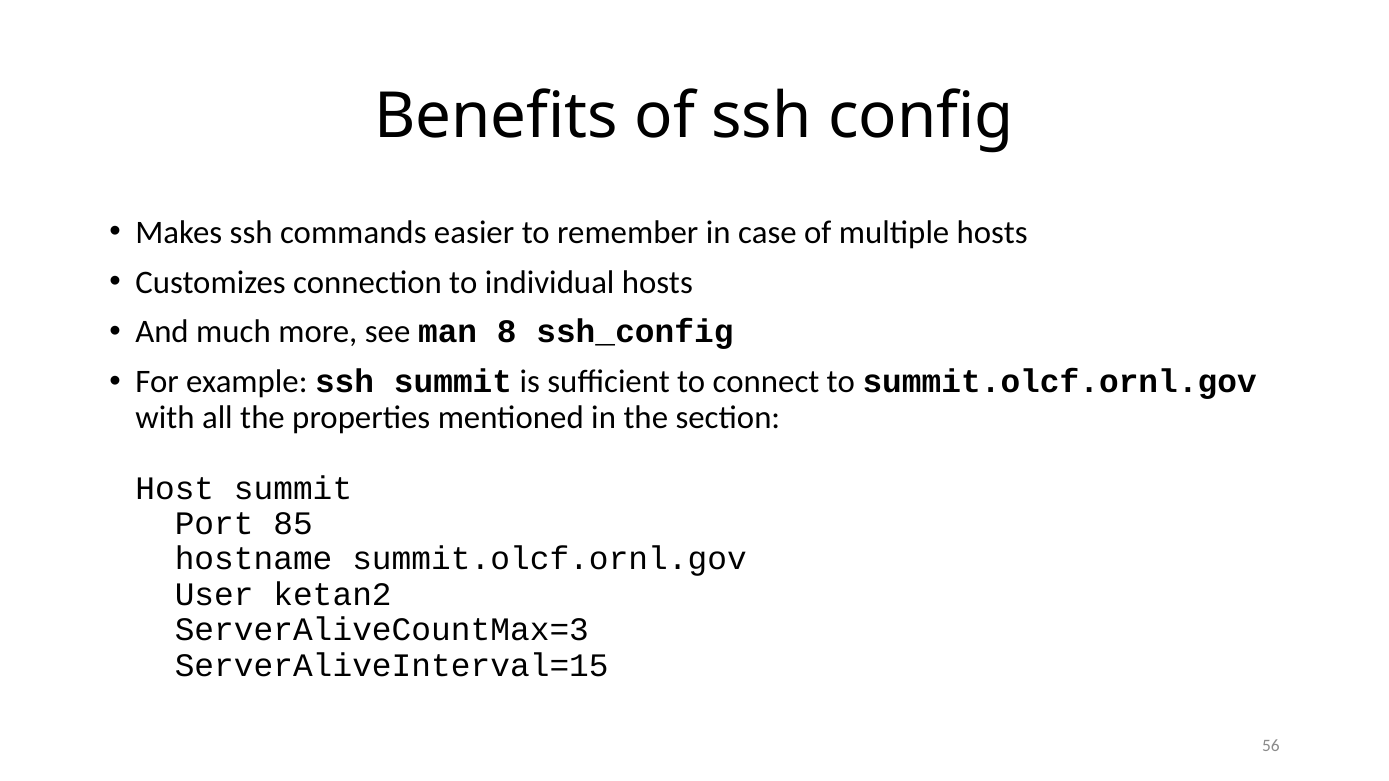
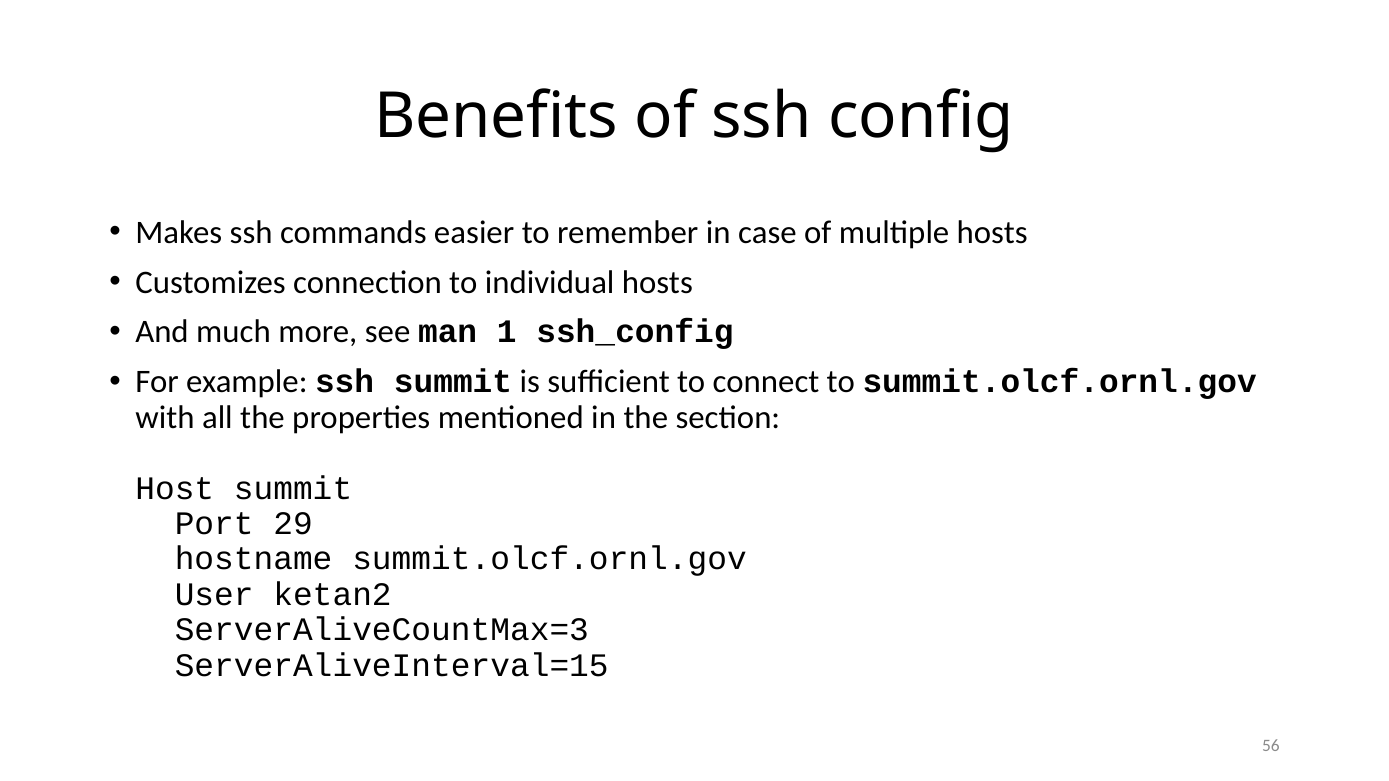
8: 8 -> 1 (507, 332)
85: 85 -> 29 (293, 524)
